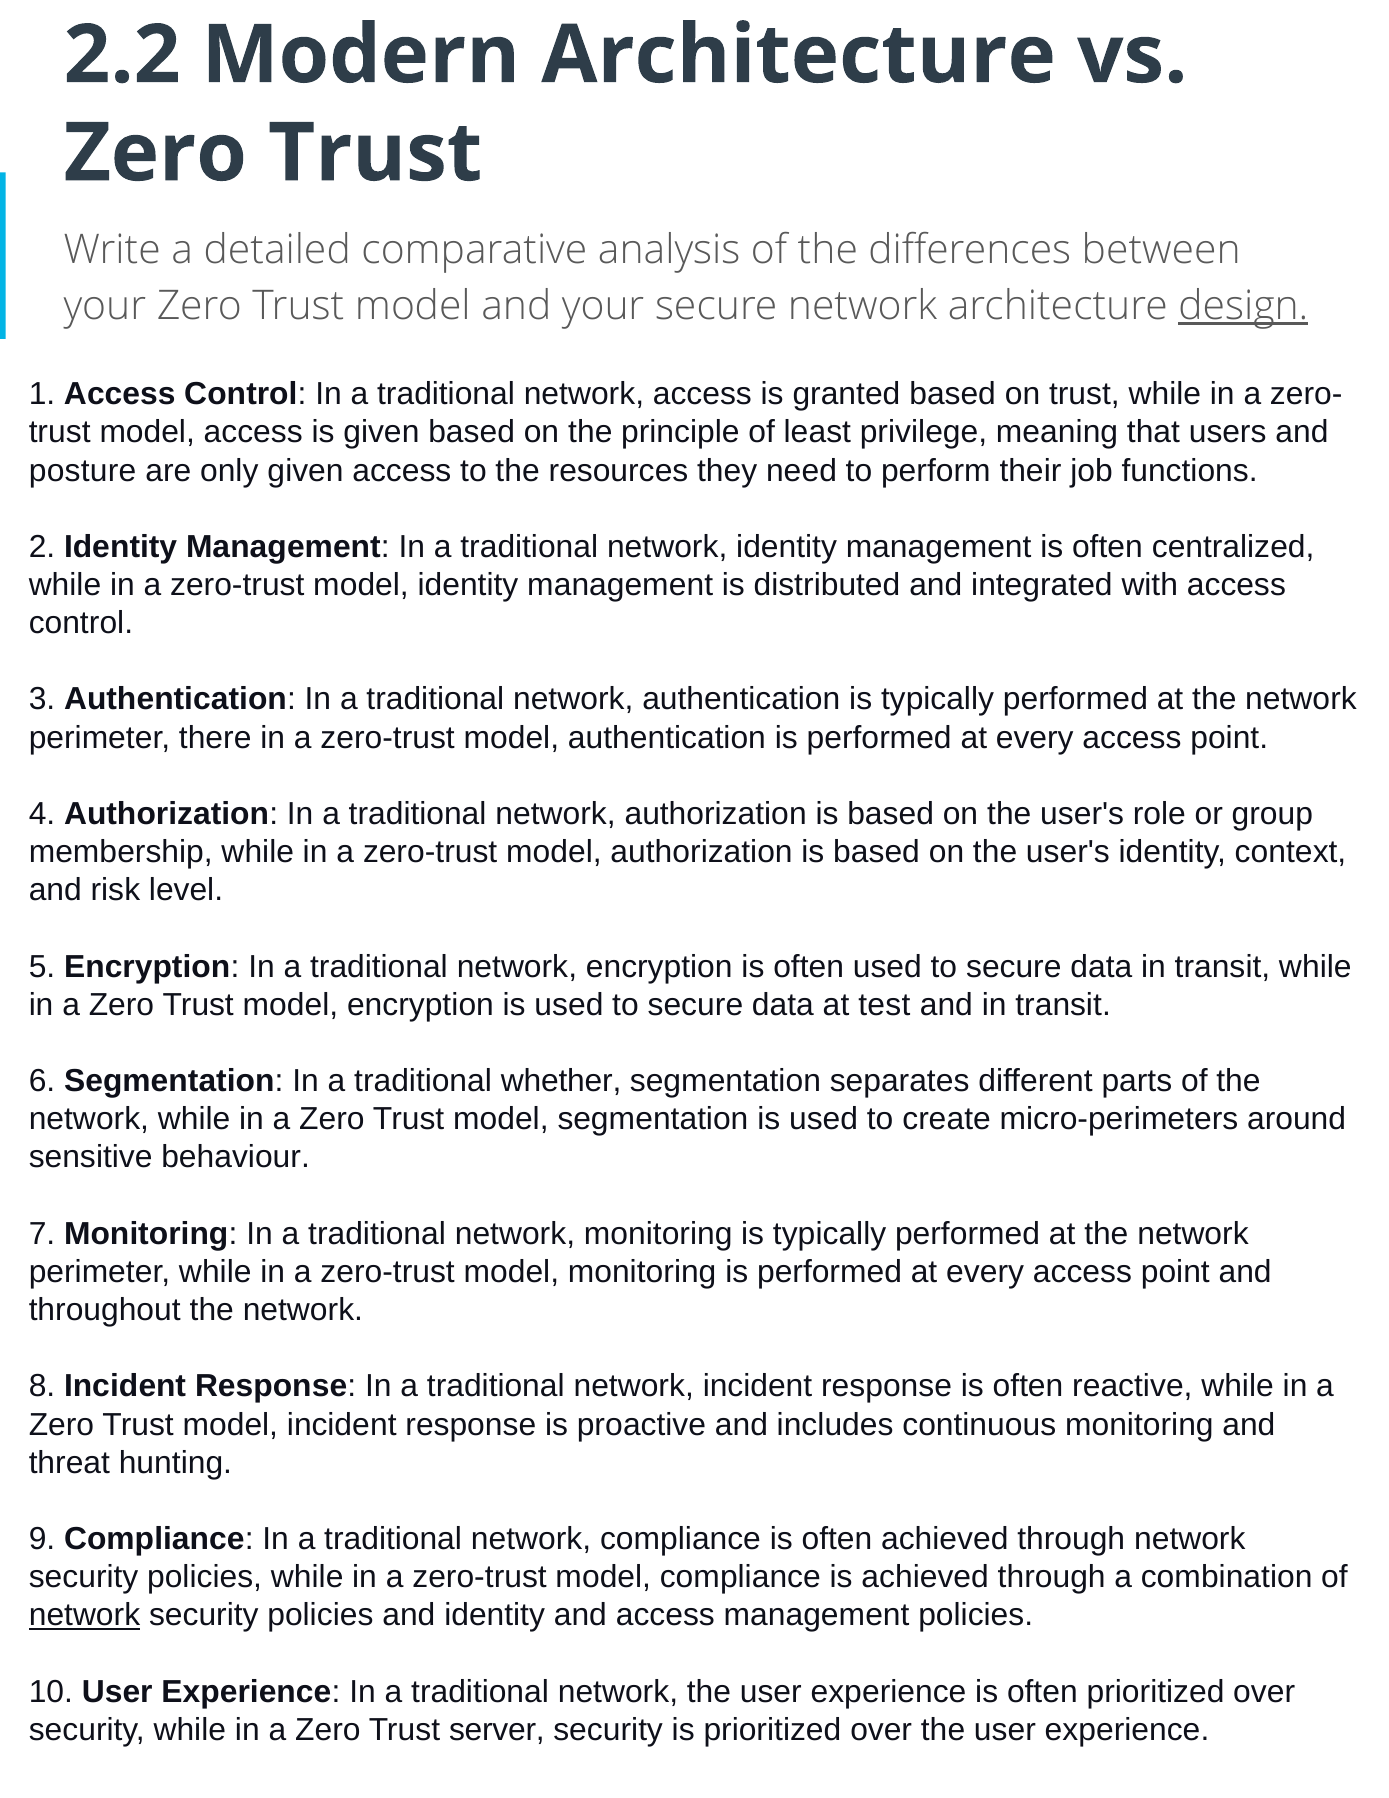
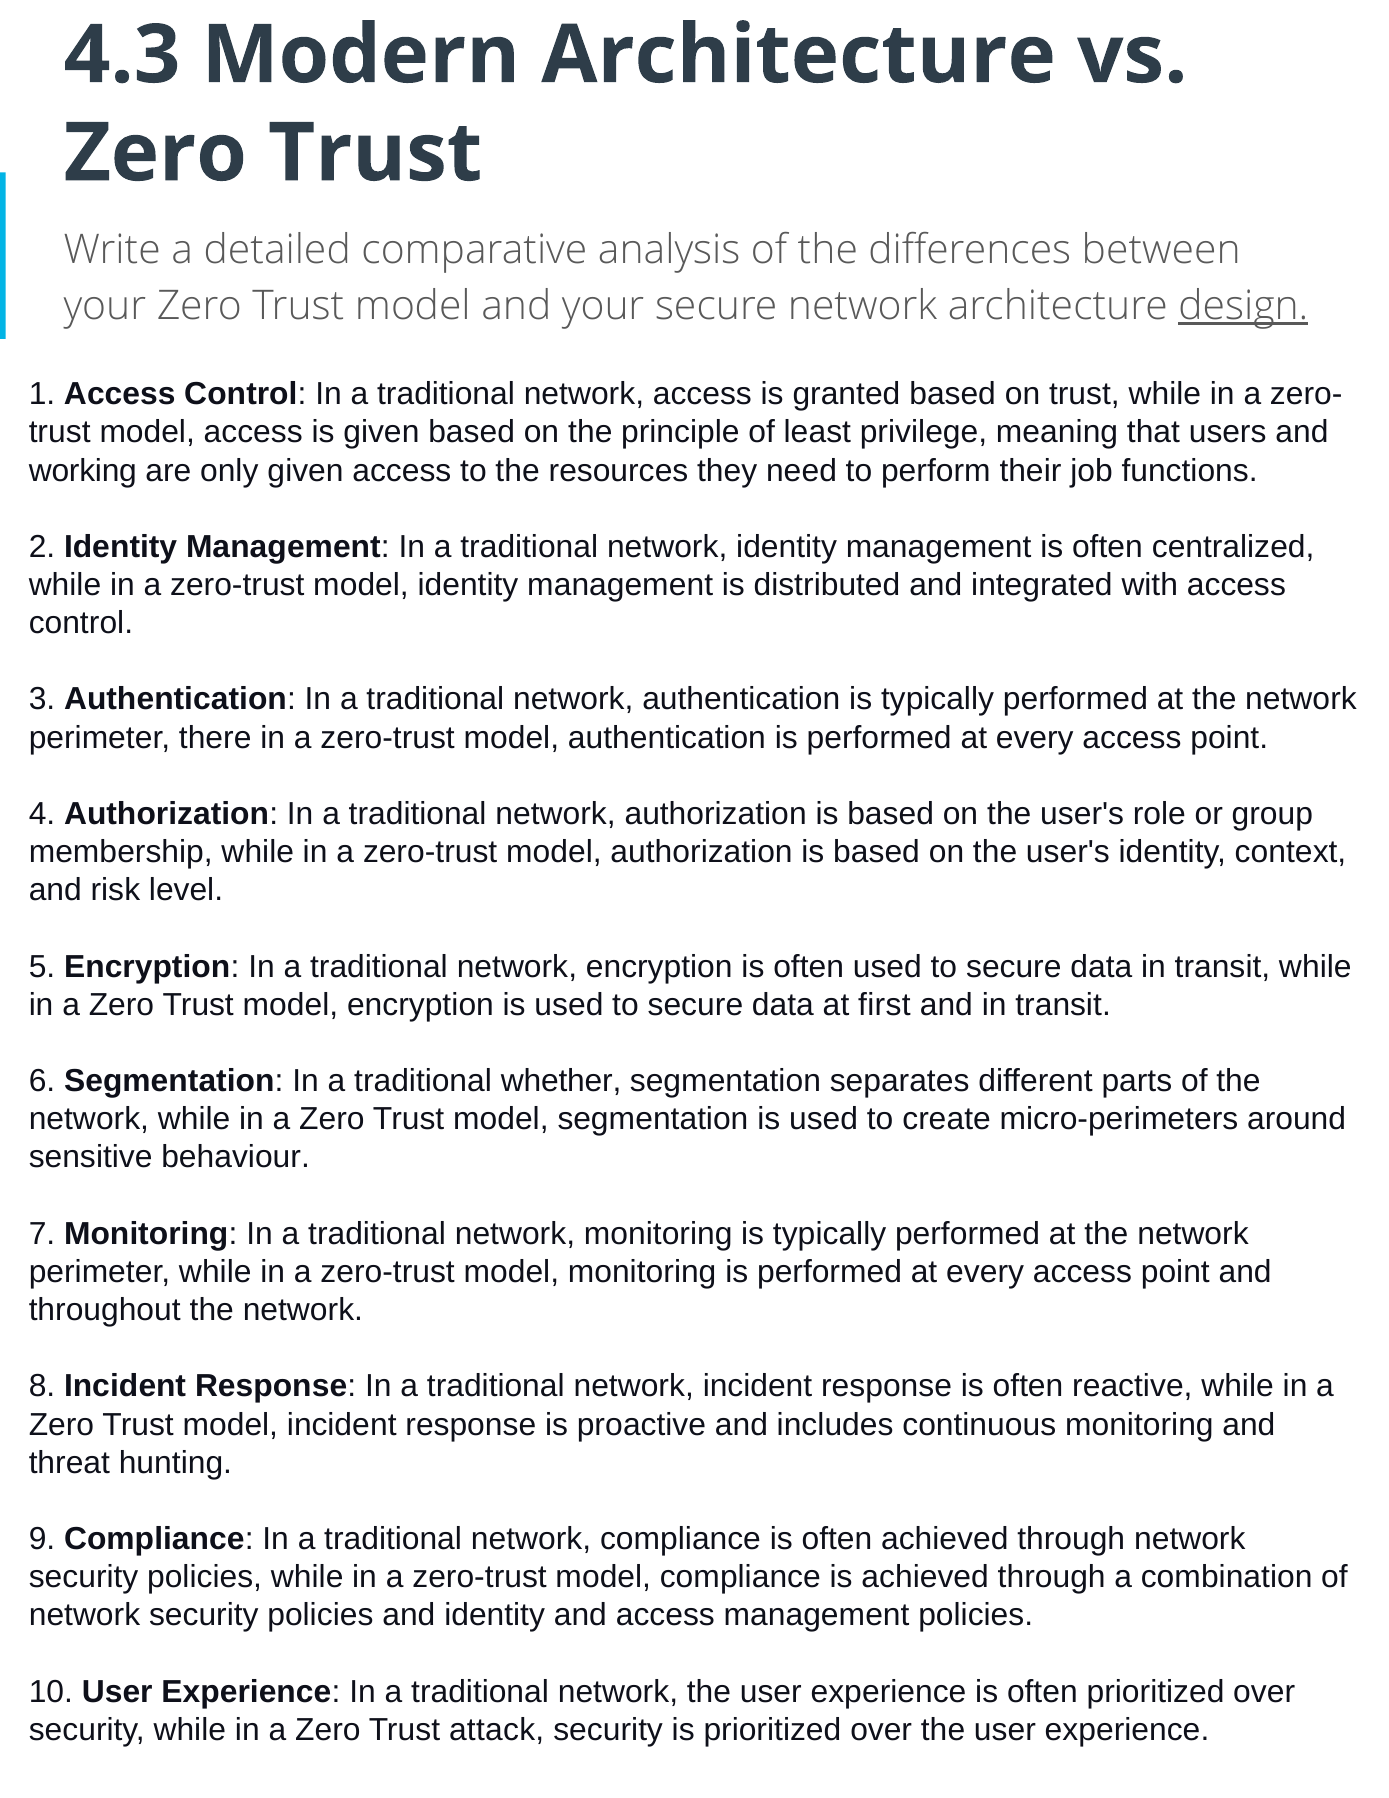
2.2: 2.2 -> 4.3 (122, 55)
posture: posture -> working (83, 470)
test: test -> first (884, 1005)
network underline: present -> none (84, 1615)
server: server -> attack (497, 1729)
